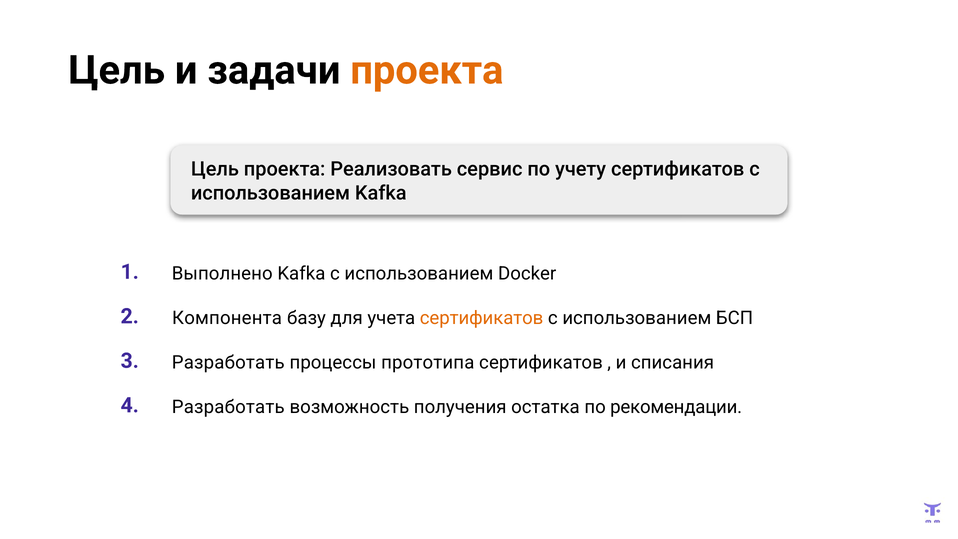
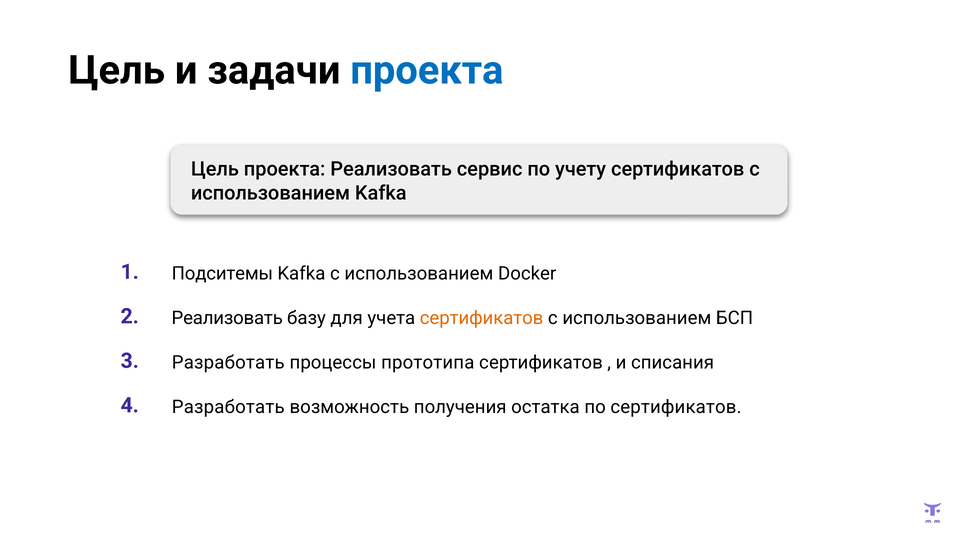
проекта colour: orange -> blue (427, 70)
Выполнено: Выполнено -> Подситемы (222, 274)
2 Компонента: Компонента -> Реализовать (227, 318)
по рекомендации: рекомендации -> сертификатов (676, 407)
